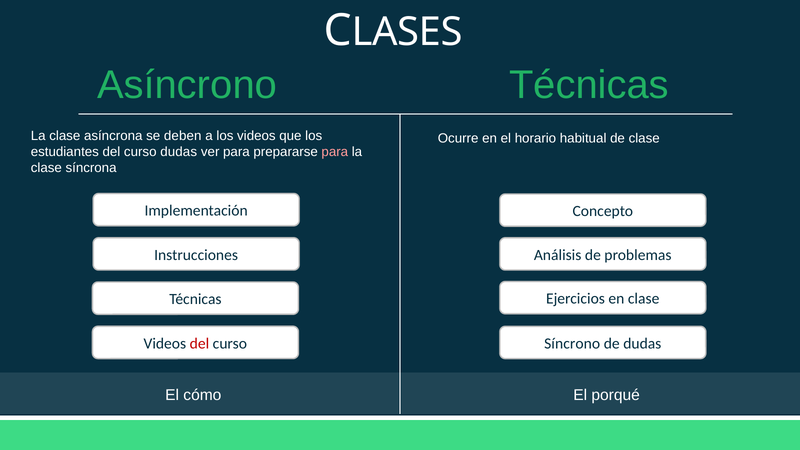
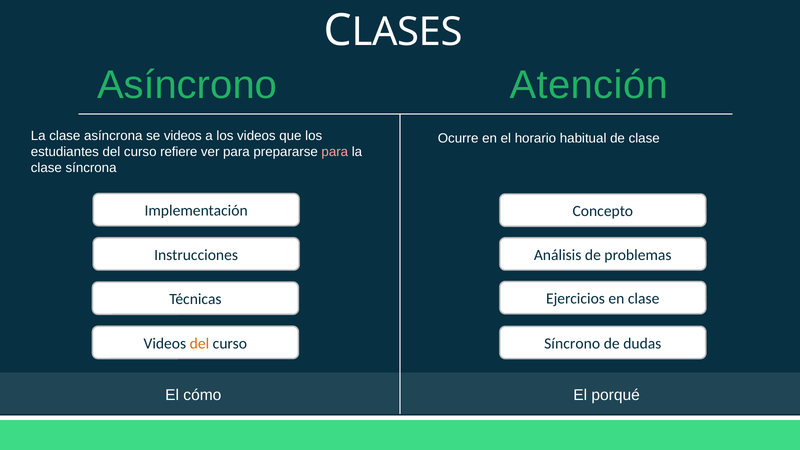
Asíncrono Técnicas: Técnicas -> Atención (589, 85)
se deben: deben -> videos (183, 136)
curso dudas: dudas -> refiere (179, 152)
del colour: red -> orange (199, 343)
